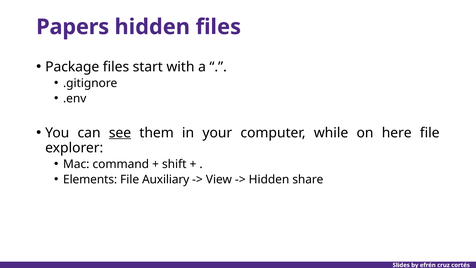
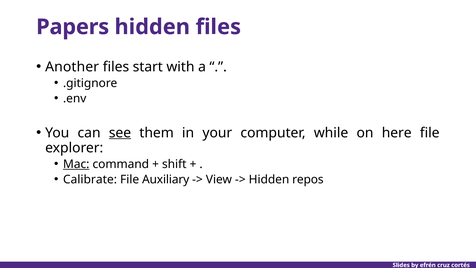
Package: Package -> Another (72, 67)
Mac underline: none -> present (76, 164)
Elements: Elements -> Calibrate (90, 179)
share: share -> repos (308, 179)
